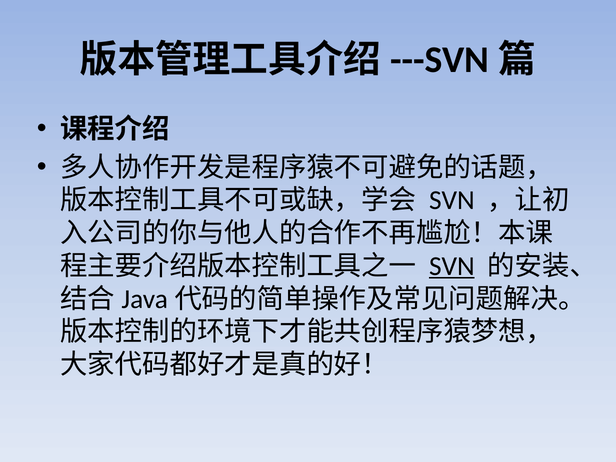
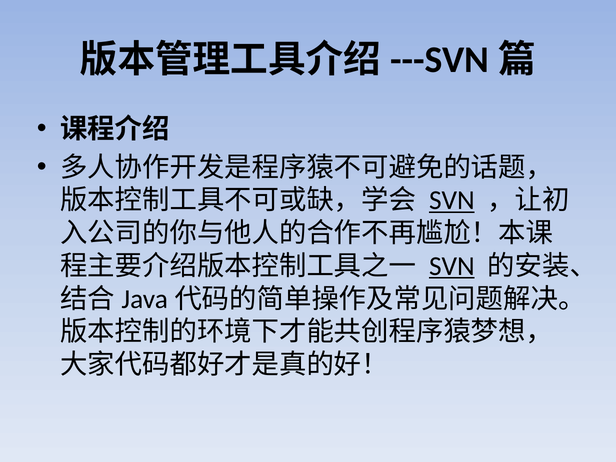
SVN underline: none -> present (452, 200)
